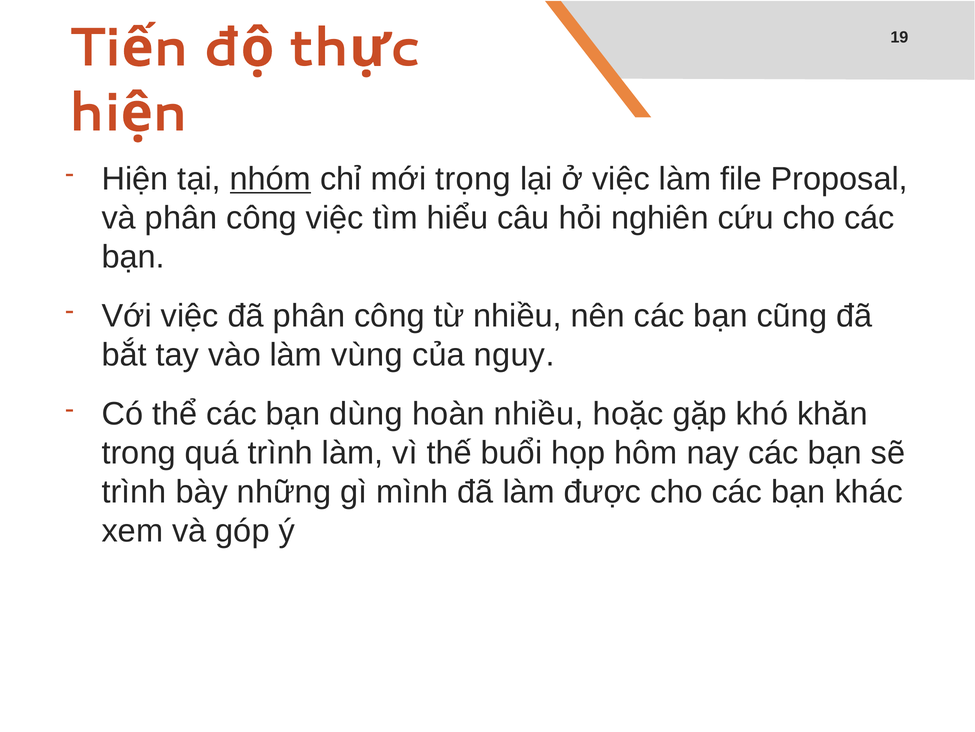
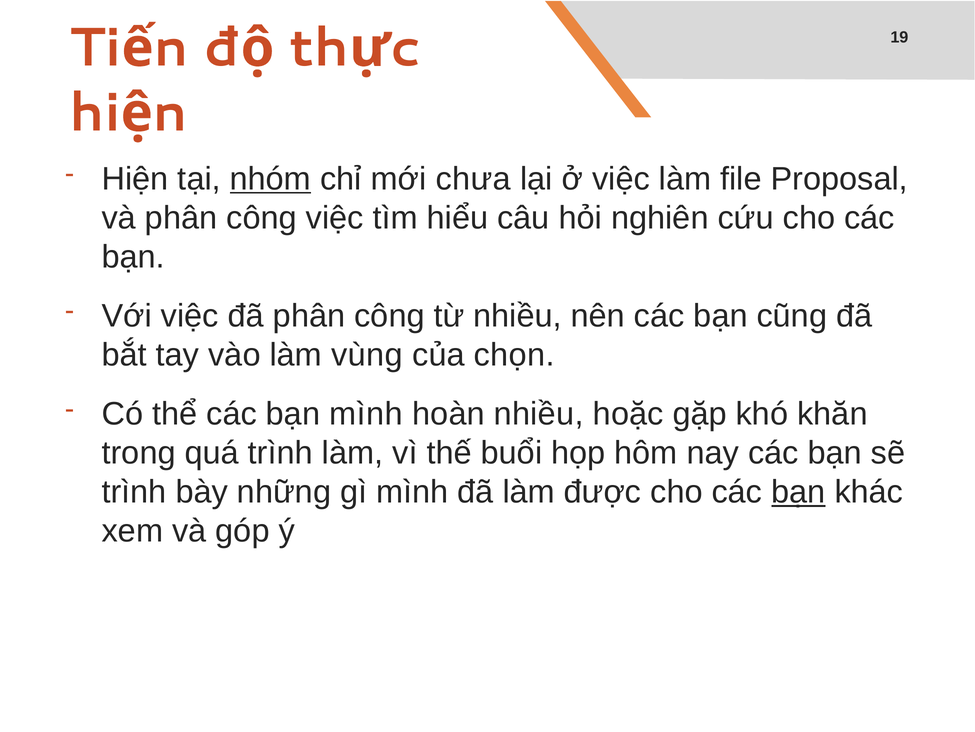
trọng: trọng -> chưa (473, 179)
nguy: nguy -> chọn (514, 355)
bạn dùng: dùng -> mình (366, 414)
bạn underline: none -> present (798, 492)
